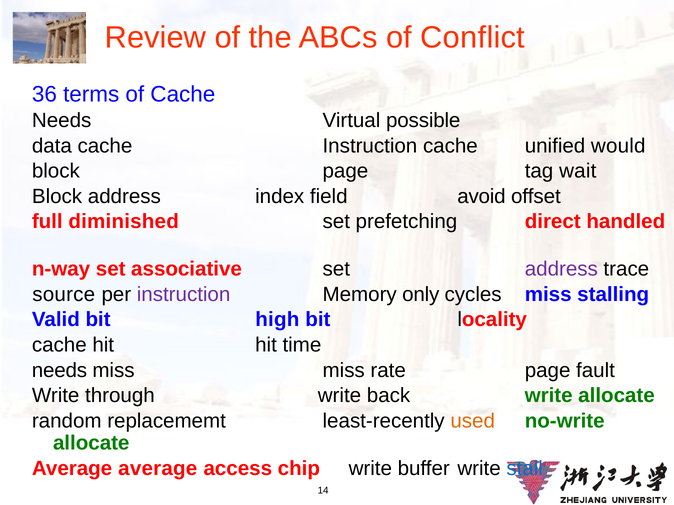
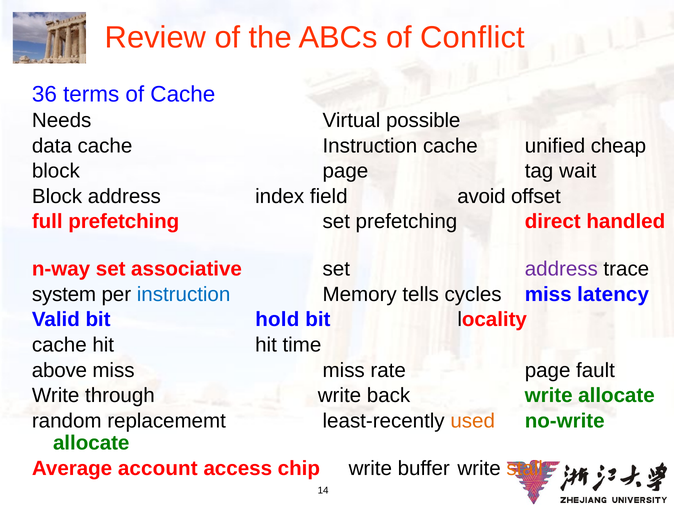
would: would -> cheap (618, 146)
full diminished: diminished -> prefetching (124, 222)
source: source -> system (64, 295)
instruction colour: purple -> blue (184, 295)
only: only -> tells (421, 295)
stalling: stalling -> latency (613, 295)
high: high -> hold (277, 320)
needs: needs -> above (59, 371)
Average average: average -> account (158, 469)
stall colour: blue -> orange (525, 469)
